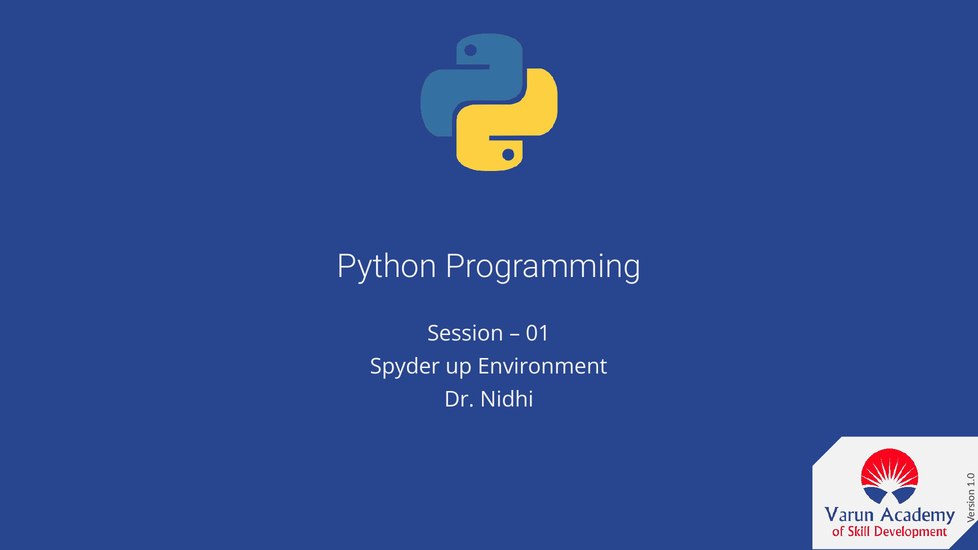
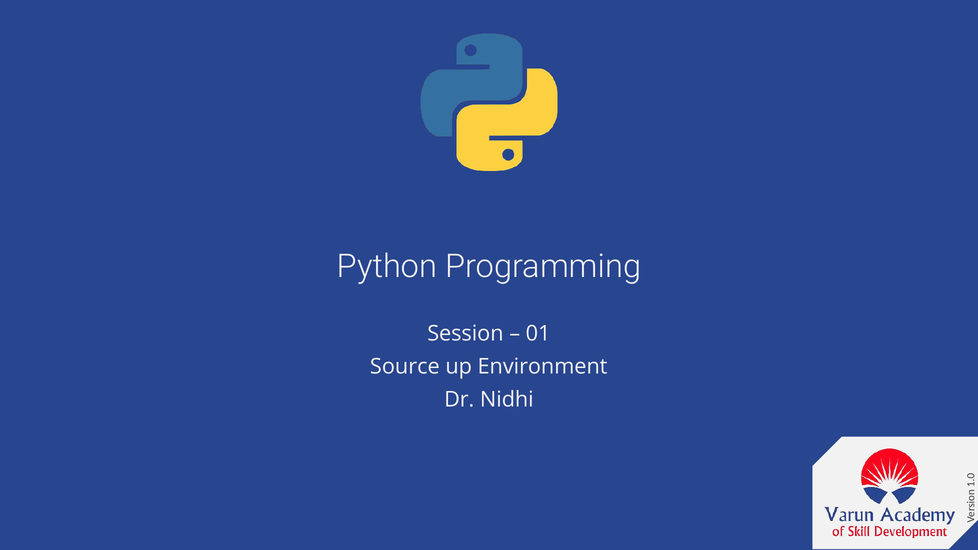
Spyder: Spyder -> Source (405, 367)
